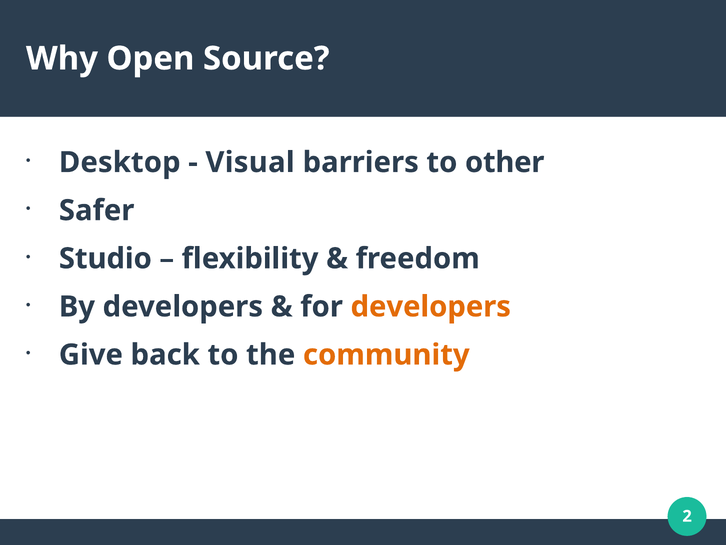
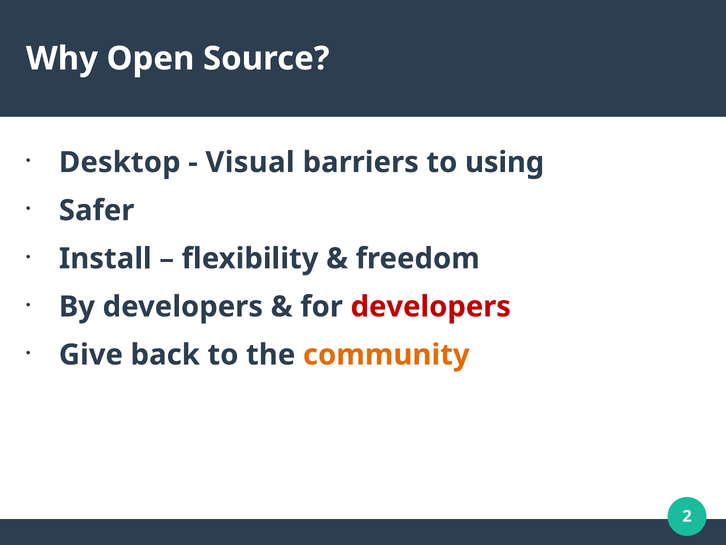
other: other -> using (505, 162)
Studio: Studio -> Install (105, 258)
developers colour: orange -> red (431, 306)
